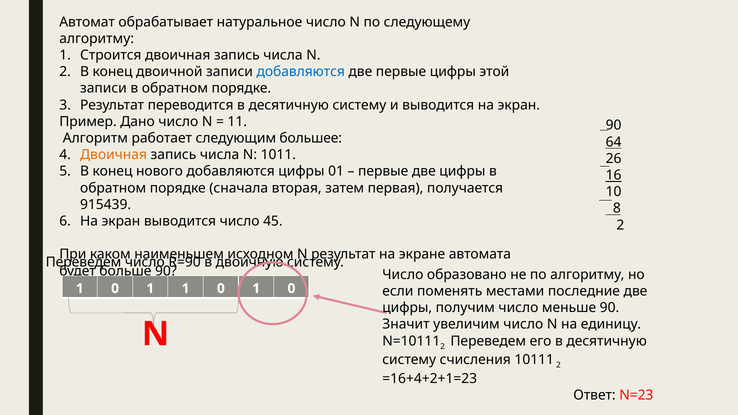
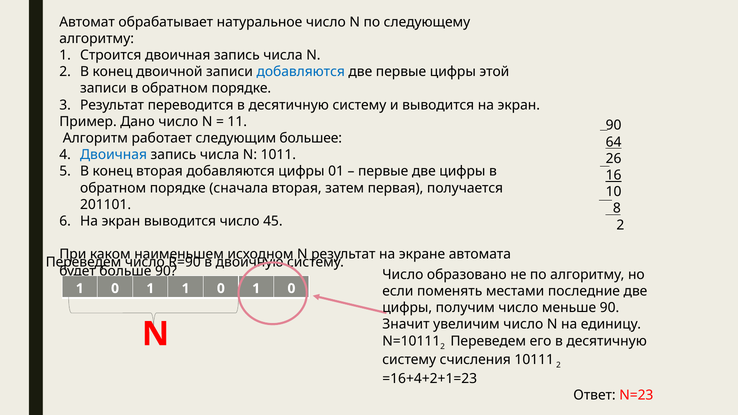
Двоичная colour: orange -> blue (114, 155)
конец нового: нового -> вторая (159, 171)
915439: 915439 -> 201101 (106, 205)
